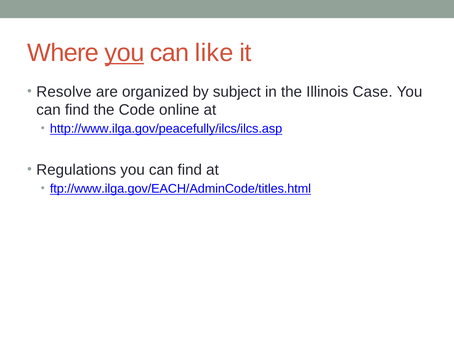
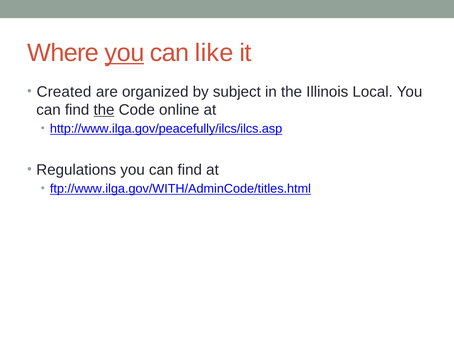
Resolve: Resolve -> Created (64, 92)
Case: Case -> Local (373, 92)
the underline: none -> present (104, 110)
ftp://www.ilga.gov/EACH/AdminCode/titles.html: ftp://www.ilga.gov/EACH/AdminCode/titles.html -> ftp://www.ilga.gov/WITH/AdminCode/titles.html (180, 189)
